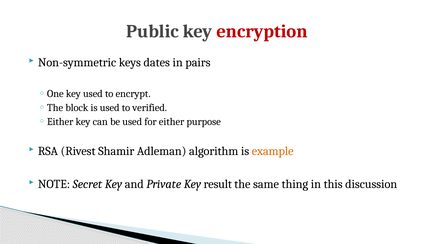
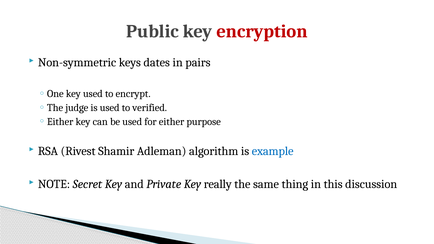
block: block -> judge (77, 108)
example colour: orange -> blue (273, 151)
result: result -> really (218, 184)
